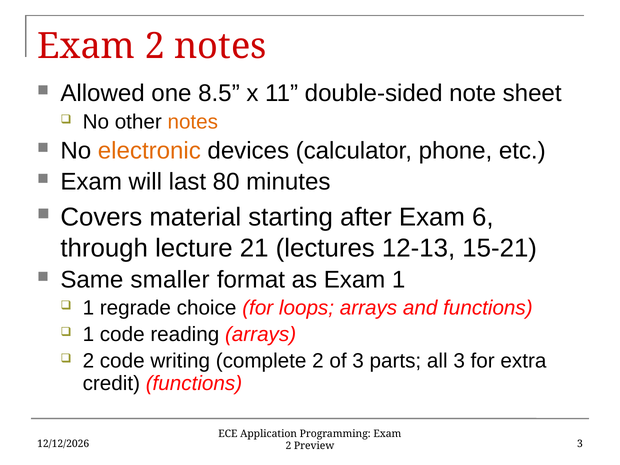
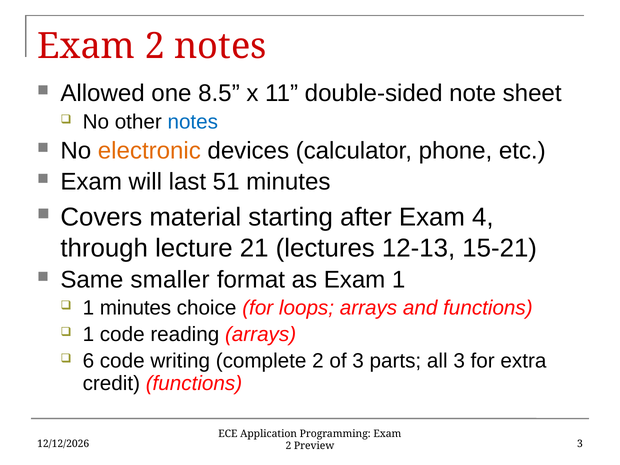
notes colour: orange -> blue (193, 122)
80: 80 -> 51 (226, 182)
6: 6 -> 4 (483, 217)
1 regrade: regrade -> minutes (135, 308)
2: 2 -> 6 (88, 361)
